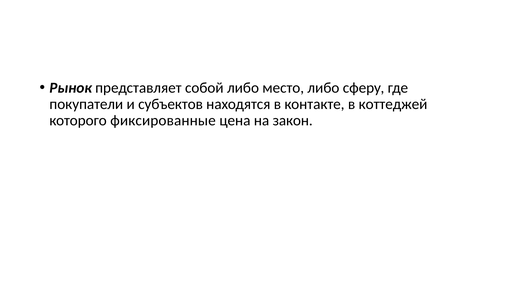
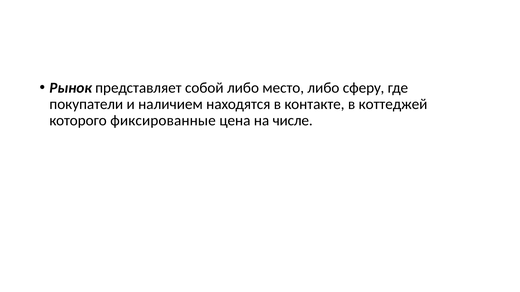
субъектов: субъектов -> наличием (171, 104)
закон: закон -> числе (293, 121)
